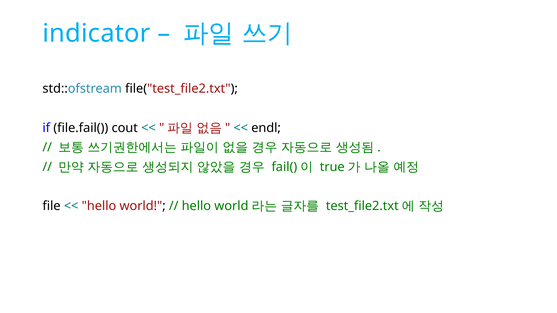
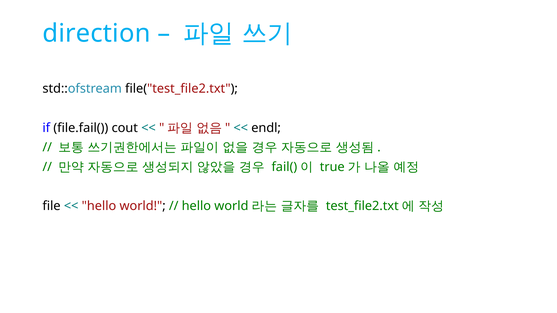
indicator: indicator -> direction (96, 34)
